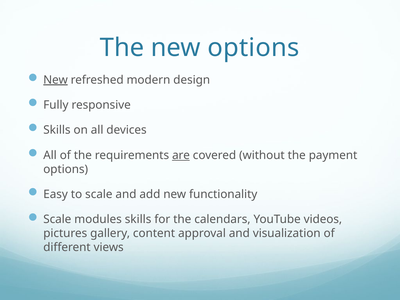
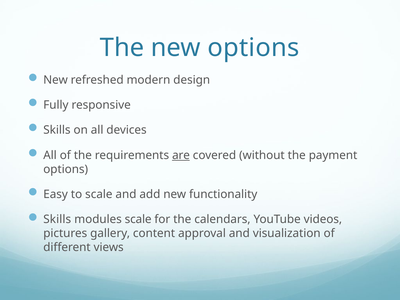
New underline: present -> none (56, 80)
Scale: Scale -> Skills (57, 219)
modules skills: skills -> scale (138, 219)
